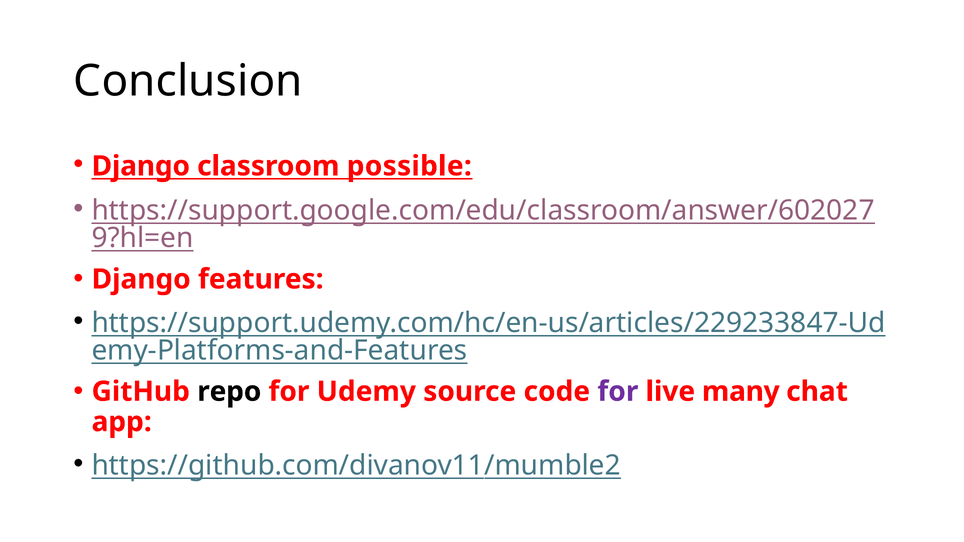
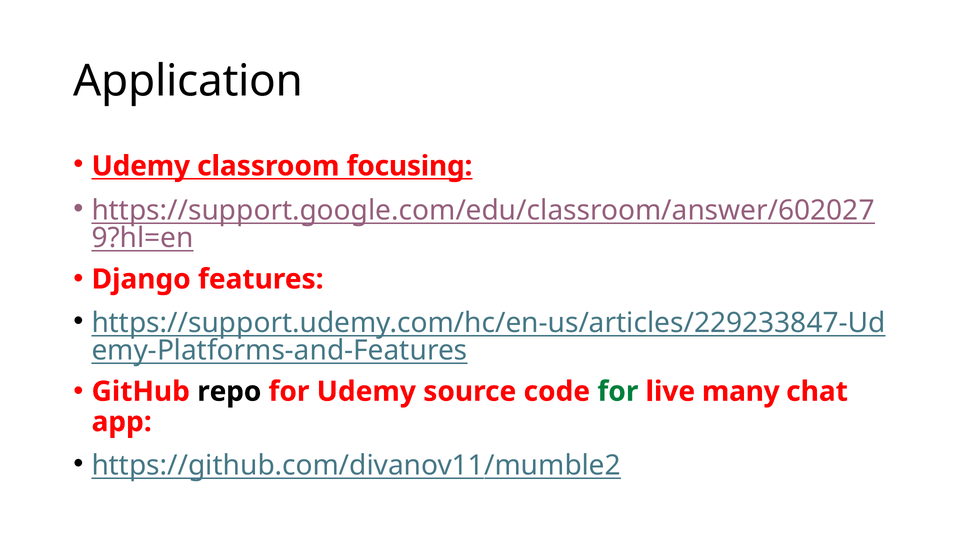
Conclusion: Conclusion -> Application (188, 81)
Django: Django -> Udemy (141, 166)
possible: possible -> focusing (410, 166)
for colour: purple -> green (618, 392)
